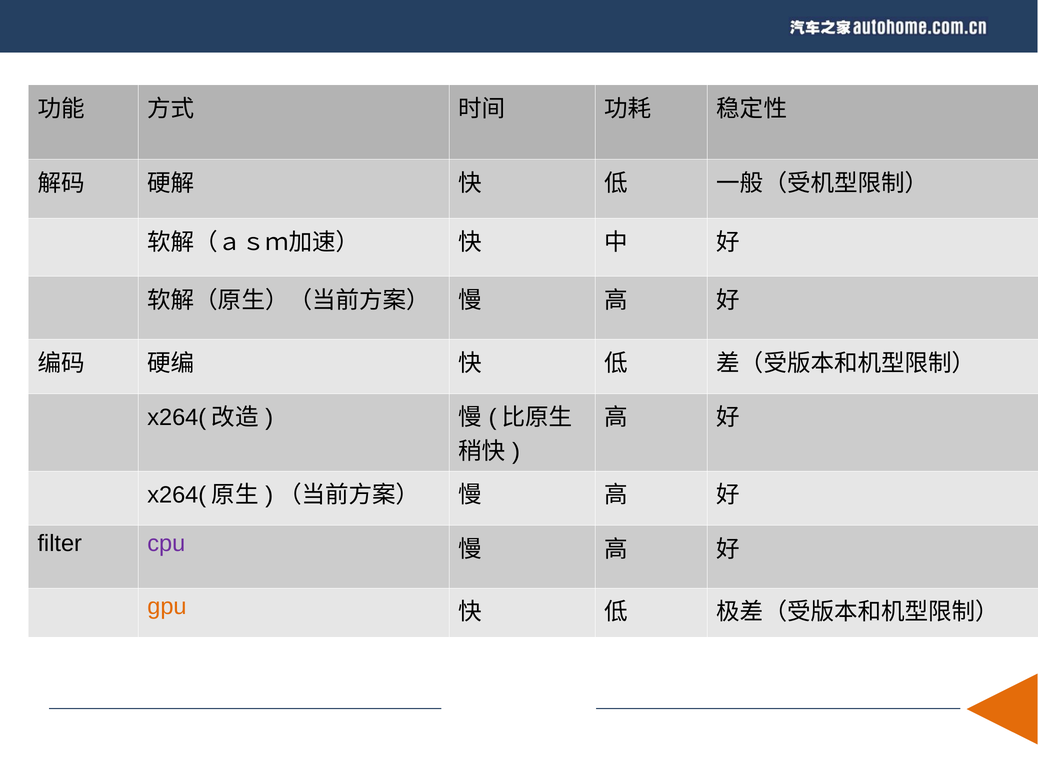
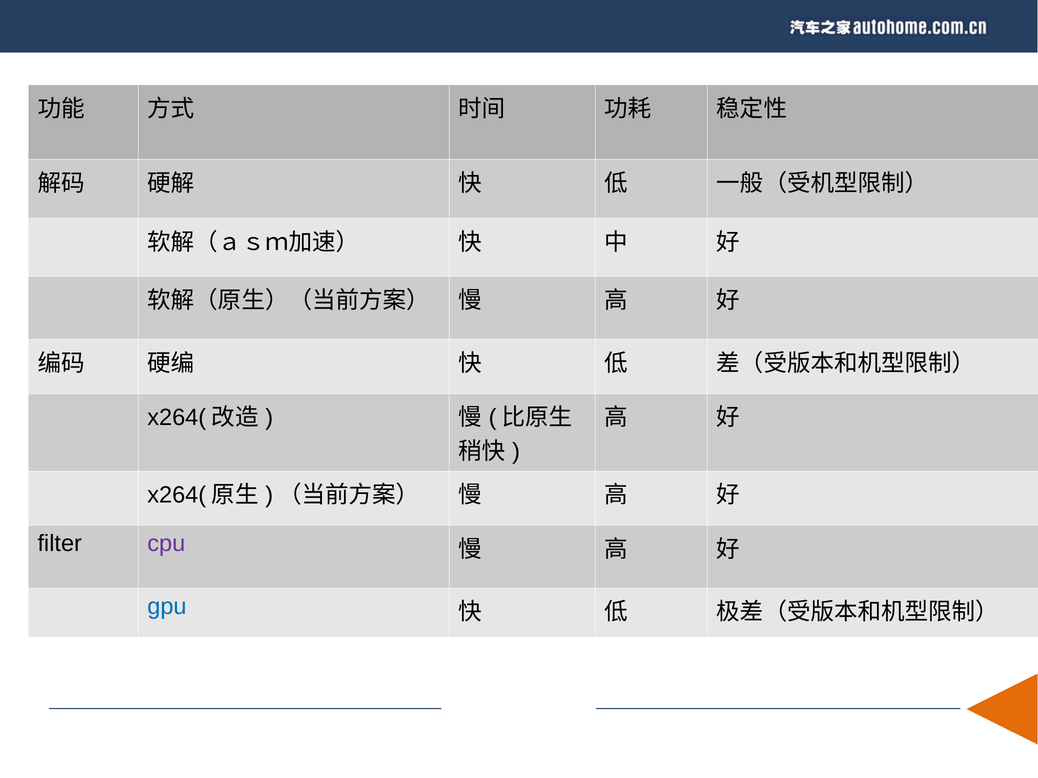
gpu colour: orange -> blue (167, 607)
